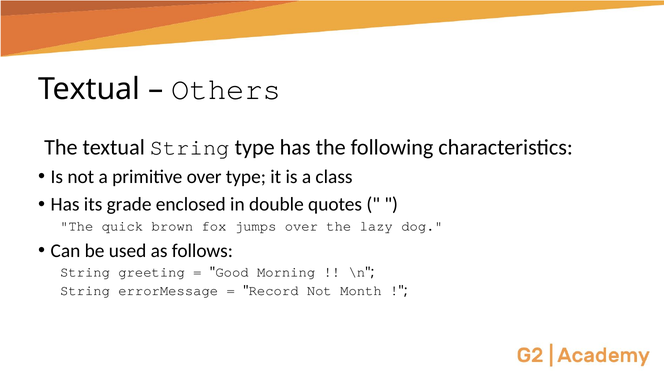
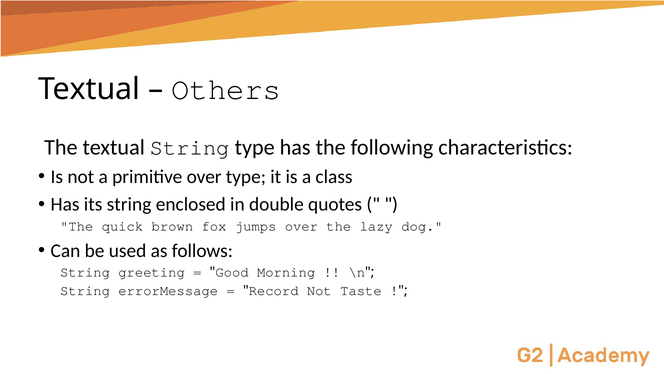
its grade: grade -> string (129, 204)
Month: Month -> Taste (361, 290)
